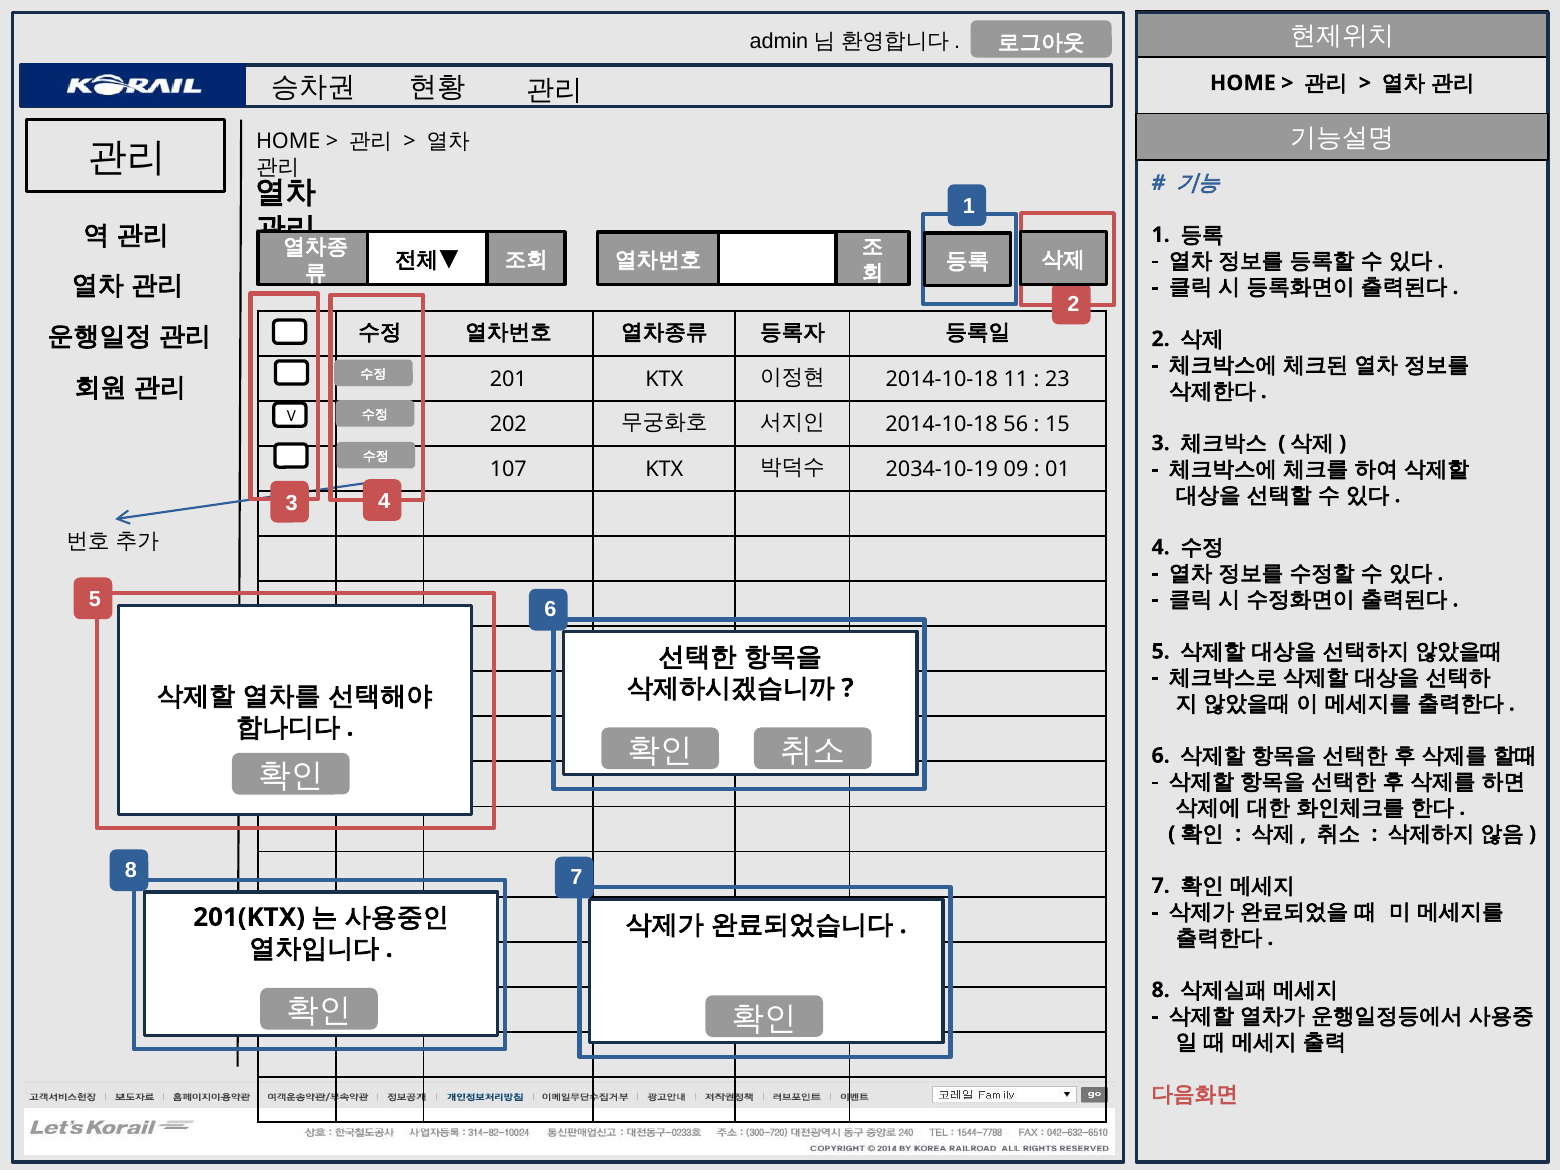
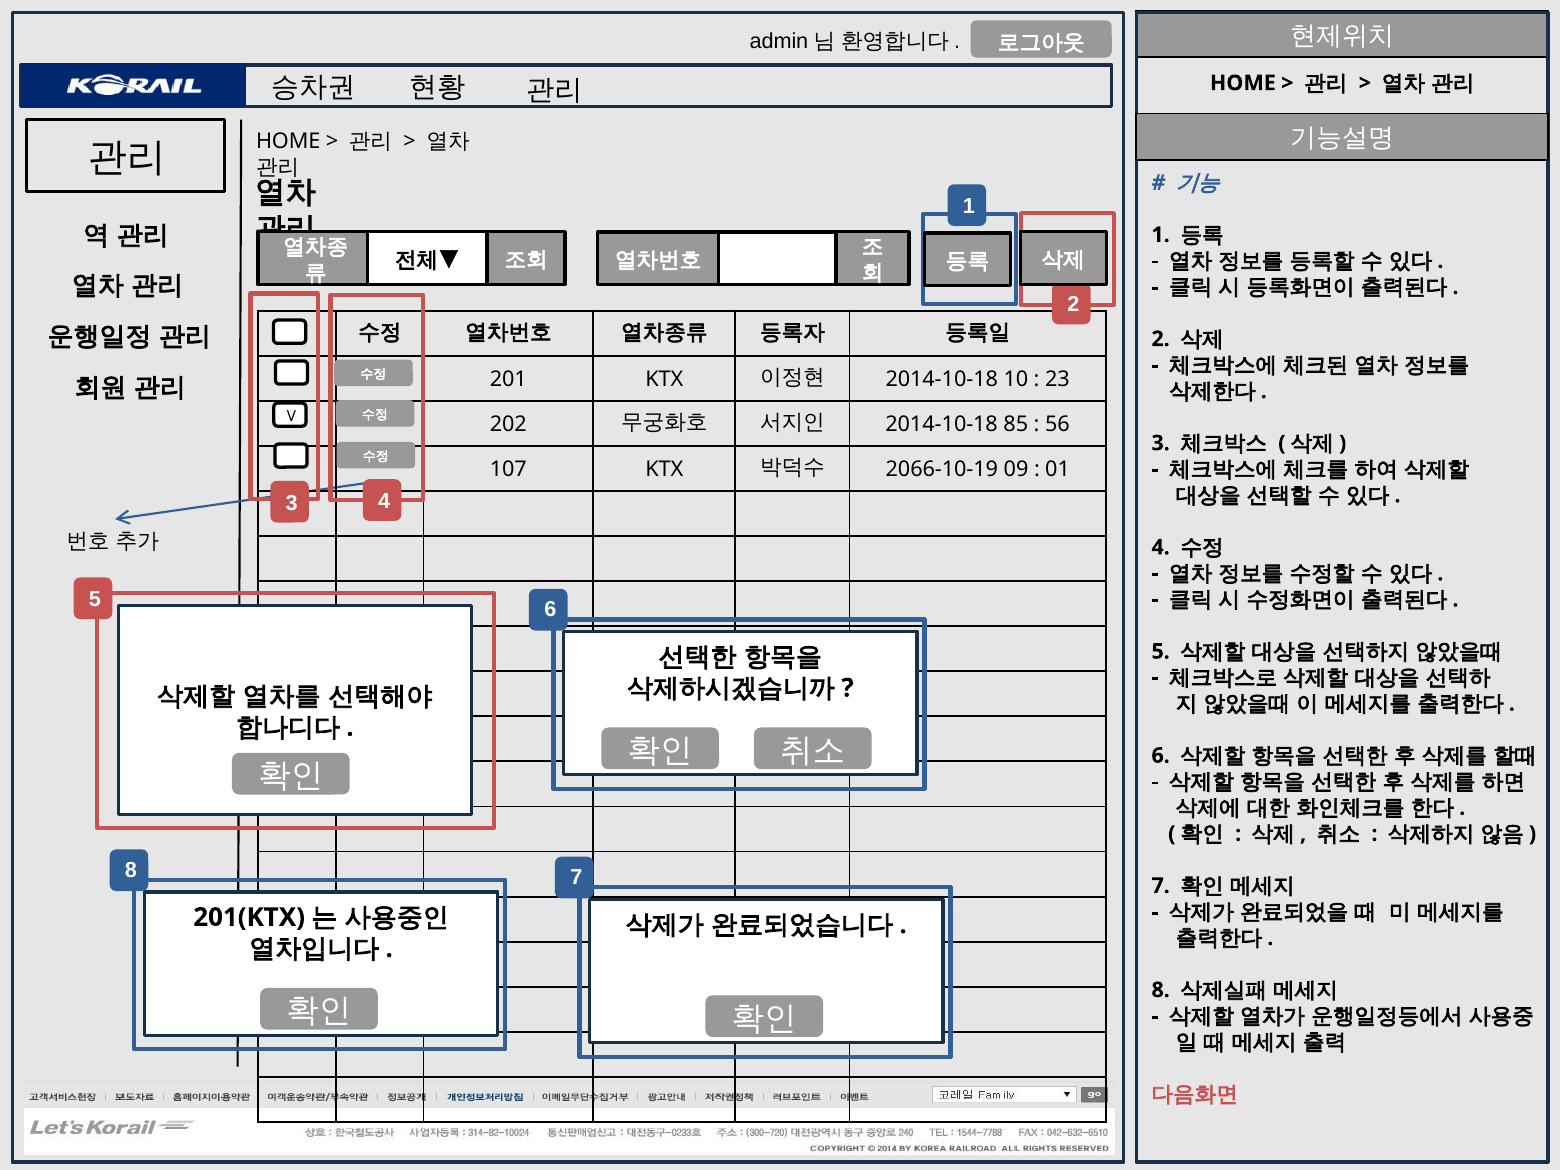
11: 11 -> 10 (1016, 379)
56: 56 -> 85 (1016, 424)
15: 15 -> 56 (1058, 424)
2034-10-19: 2034-10-19 -> 2066-10-19 (942, 470)
